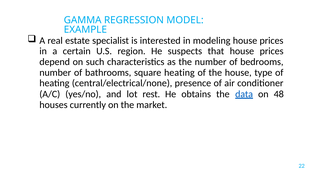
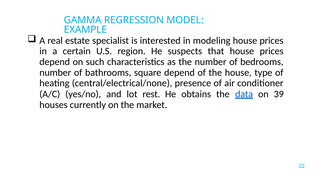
square heating: heating -> depend (179, 72)
48: 48 -> 39 (279, 94)
